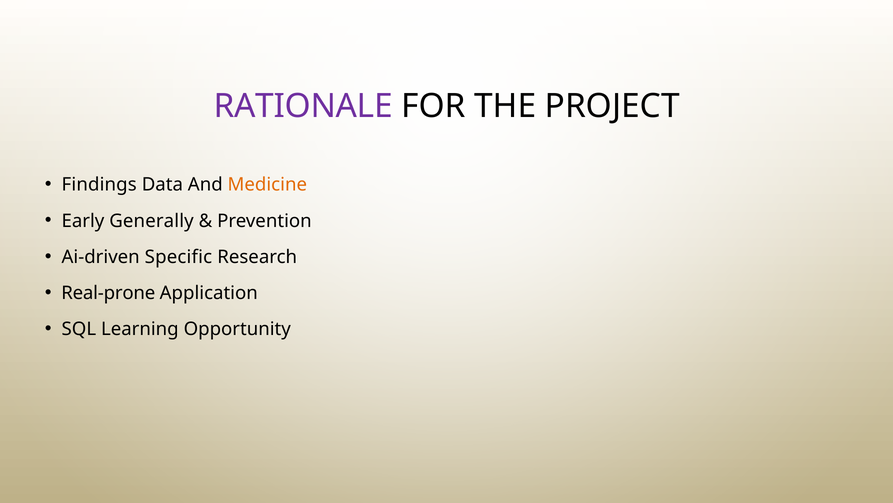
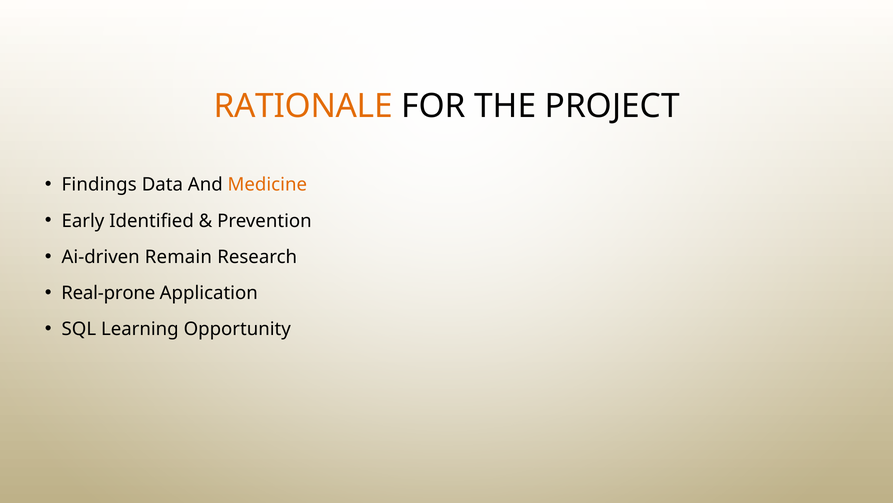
RATIONALE colour: purple -> orange (303, 106)
Generally: Generally -> Identified (152, 221)
Specific: Specific -> Remain (178, 257)
